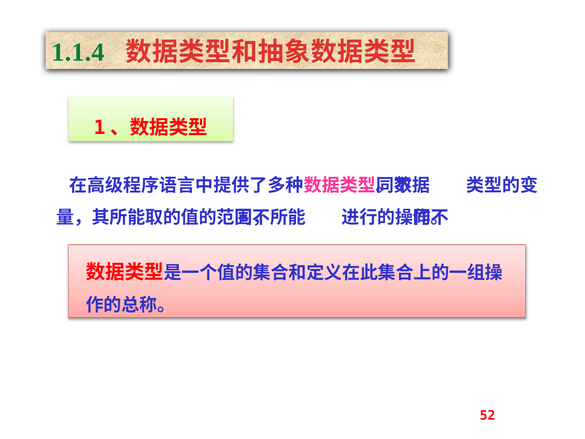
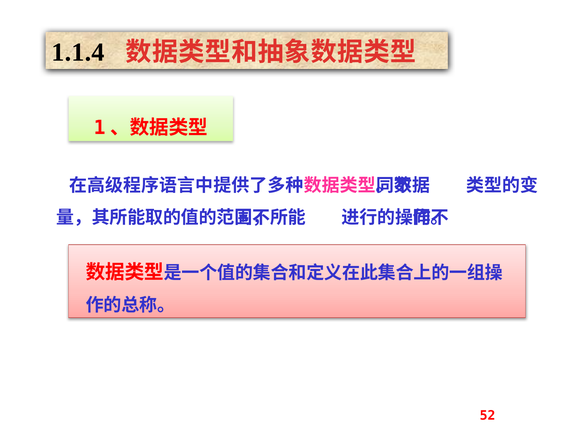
1.1.4 colour: green -> black (78, 52)
